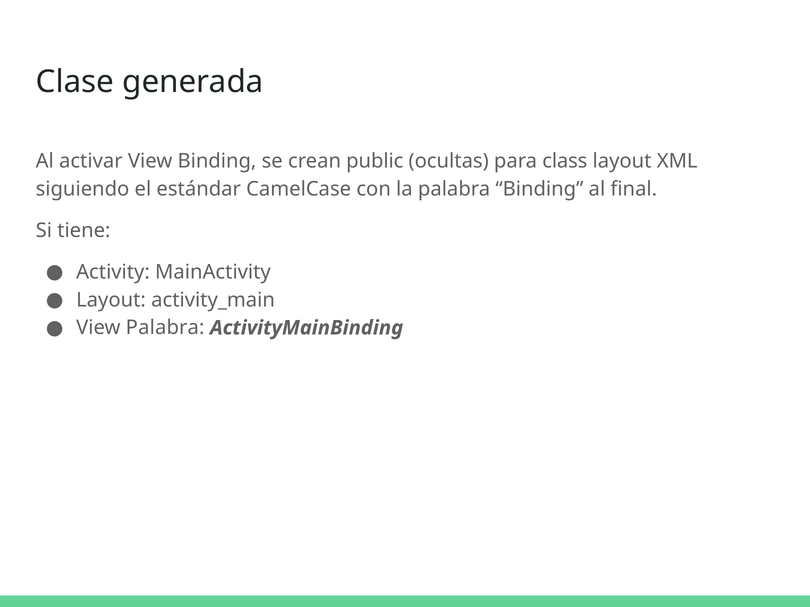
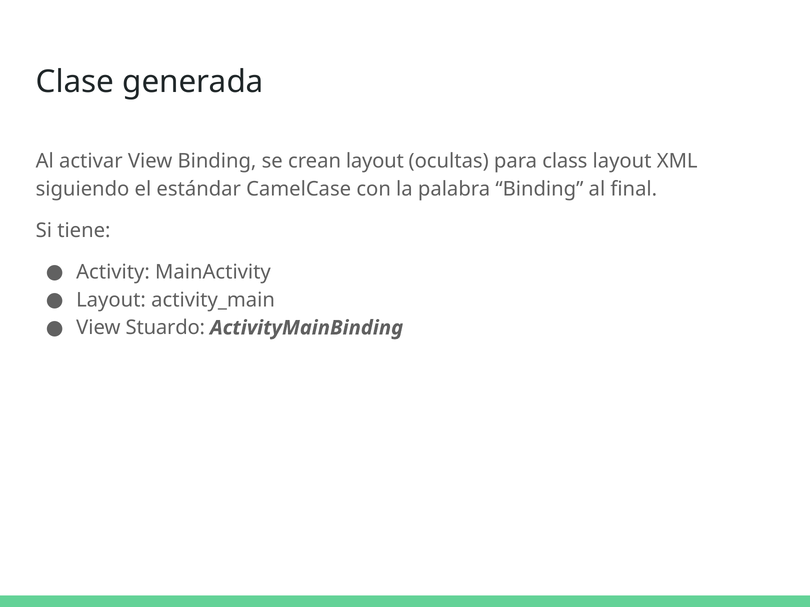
crean public: public -> layout (375, 161)
View Palabra: Palabra -> Stuardo (165, 328)
